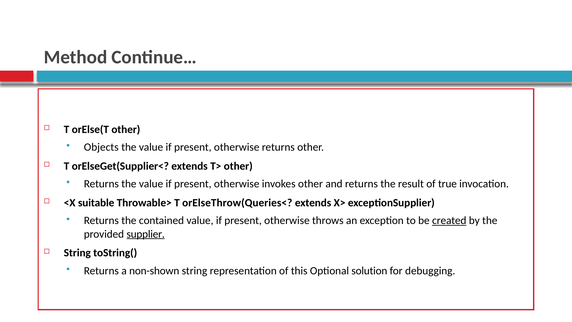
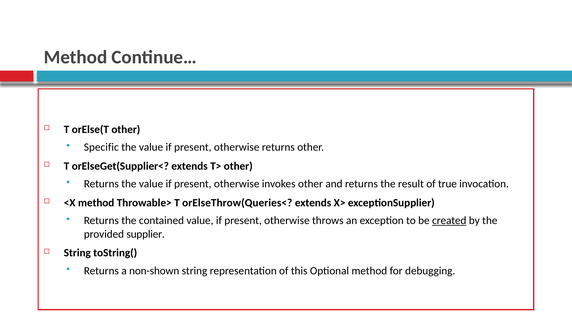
Objects: Objects -> Specific (101, 147)
<X suitable: suitable -> method (96, 203)
supplier underline: present -> none (146, 234)
Optional solution: solution -> method (369, 271)
